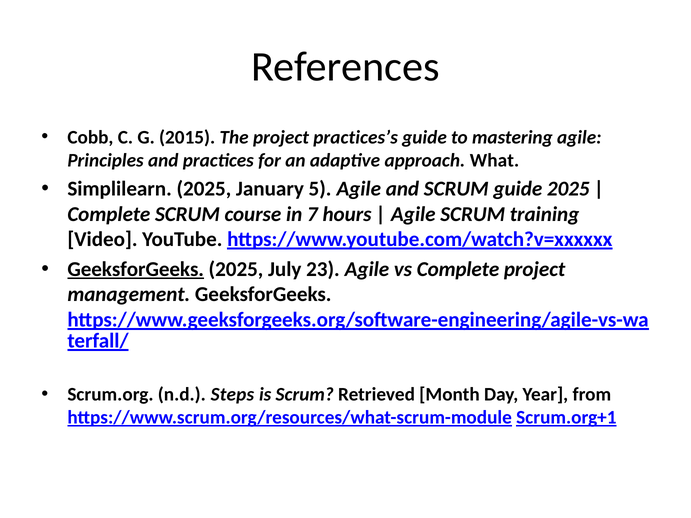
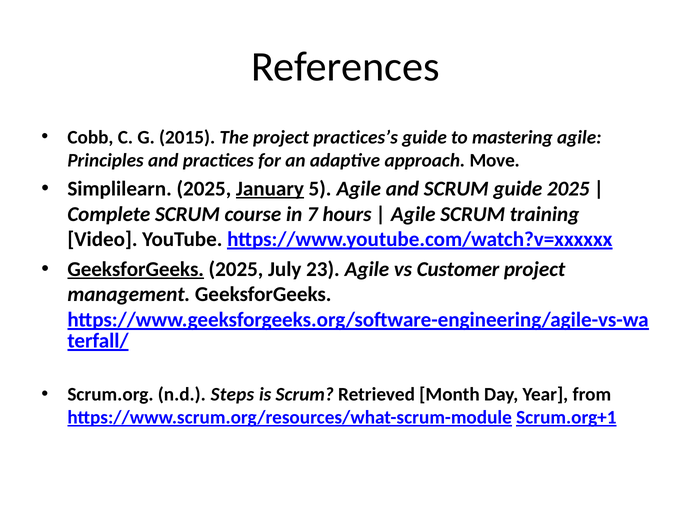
What: What -> Move (495, 160)
January underline: none -> present (270, 189)
vs Complete: Complete -> Customer (458, 269)
